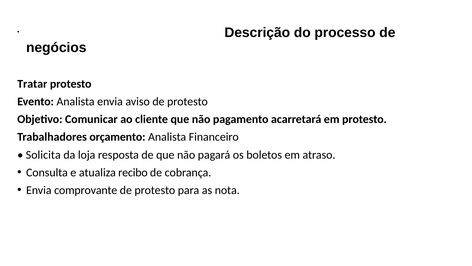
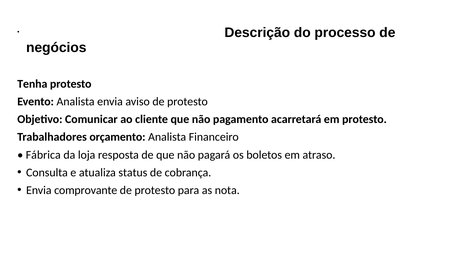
Tratar: Tratar -> Tenha (32, 84)
Solicita: Solicita -> Fábrica (43, 154)
recibo: recibo -> status (133, 172)
